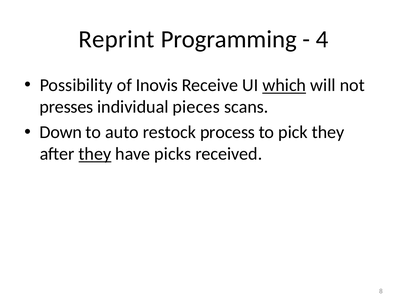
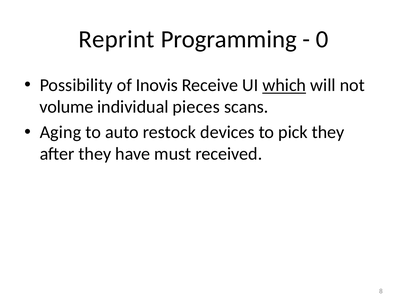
4: 4 -> 0 (322, 39)
presses: presses -> volume (66, 107)
Down: Down -> Aging (61, 132)
process: process -> devices (227, 132)
they underline: present -> none (95, 154)
picks: picks -> must (173, 154)
